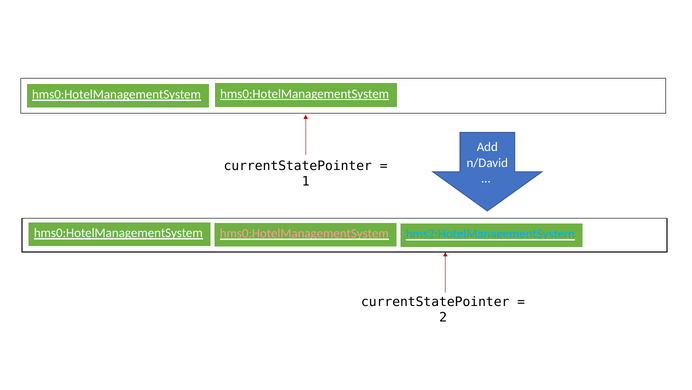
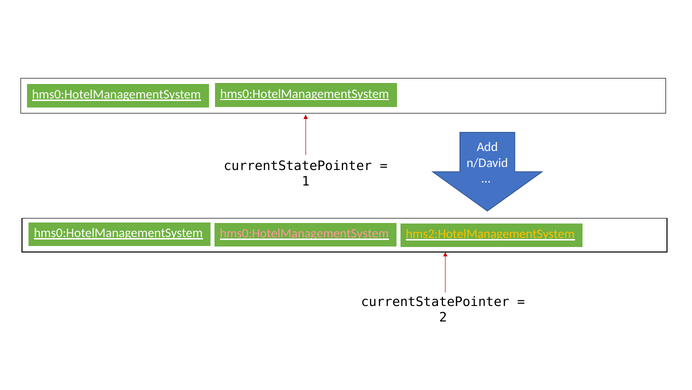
hms2:HotelManagementSystem colour: light blue -> yellow (490, 234)
